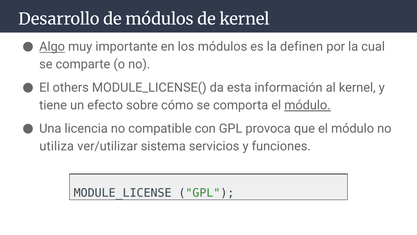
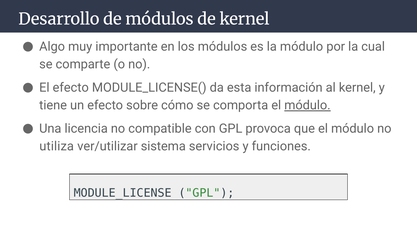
Algo underline: present -> none (52, 47)
la definen: definen -> módulo (302, 47)
El others: others -> efecto (71, 88)
